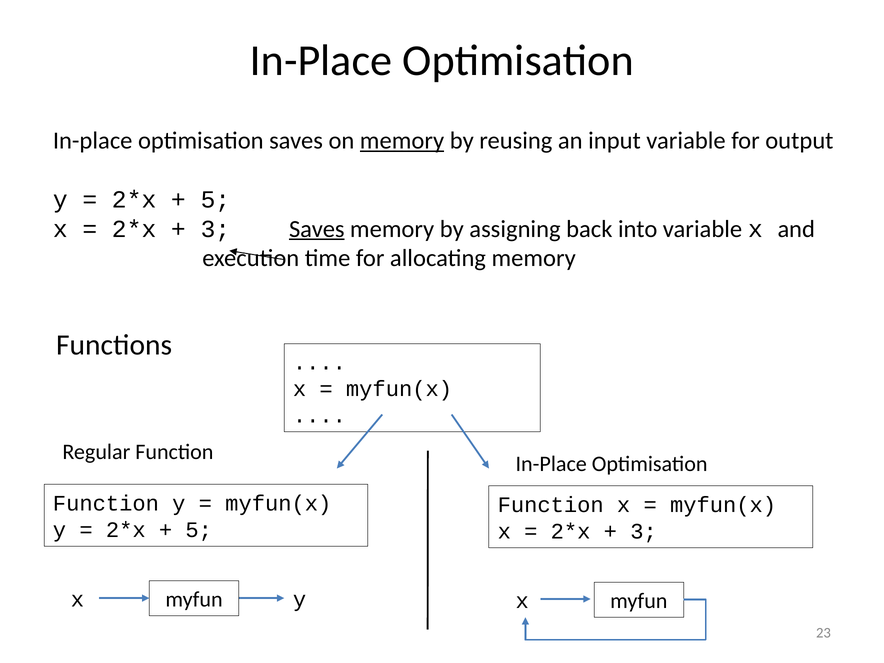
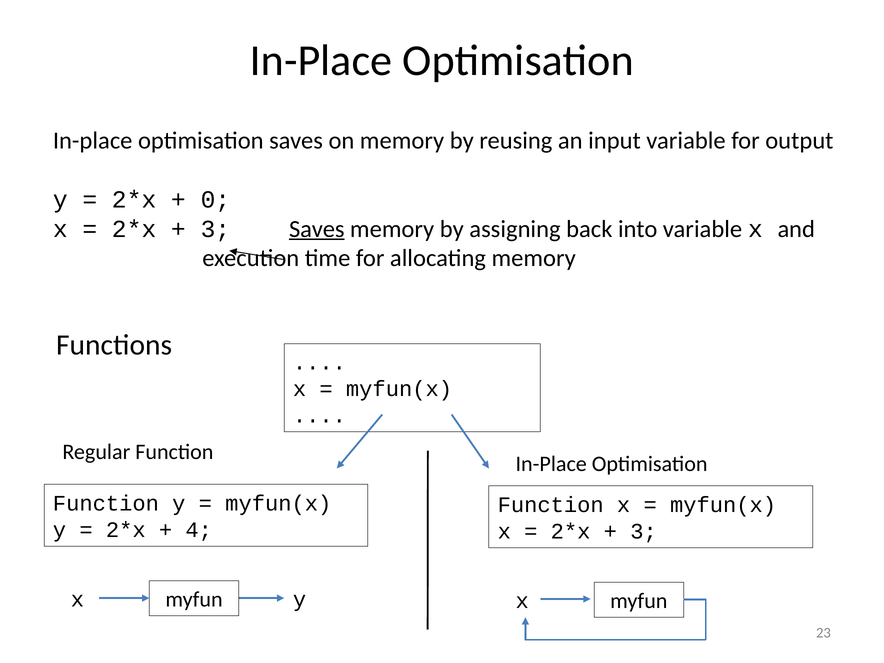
memory underline: present -> none (402, 140)
5: 5 -> 0 (215, 199)
5: 5 -> 4 (199, 530)
